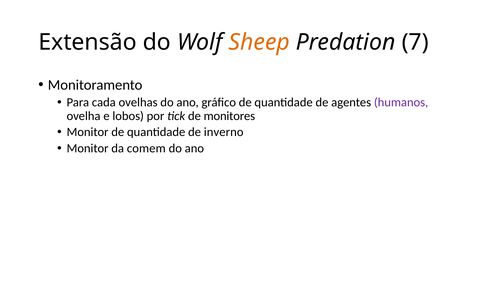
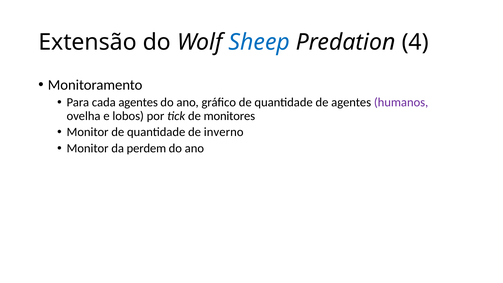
Sheep colour: orange -> blue (259, 42)
7: 7 -> 4 (415, 42)
cada ovelhas: ovelhas -> agentes (138, 102)
comem: comem -> perdem (146, 148)
